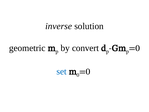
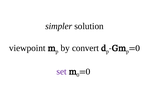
inverse: inverse -> simpler (59, 26)
geometric: geometric -> viewpoint (27, 48)
set colour: blue -> purple (62, 71)
